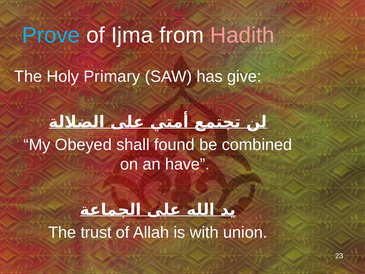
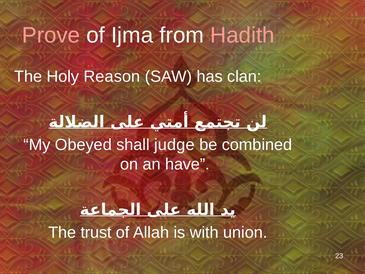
Prove colour: light blue -> pink (51, 35)
Primary: Primary -> Reason (112, 77)
give: give -> clan (244, 77)
found: found -> judge (174, 145)
